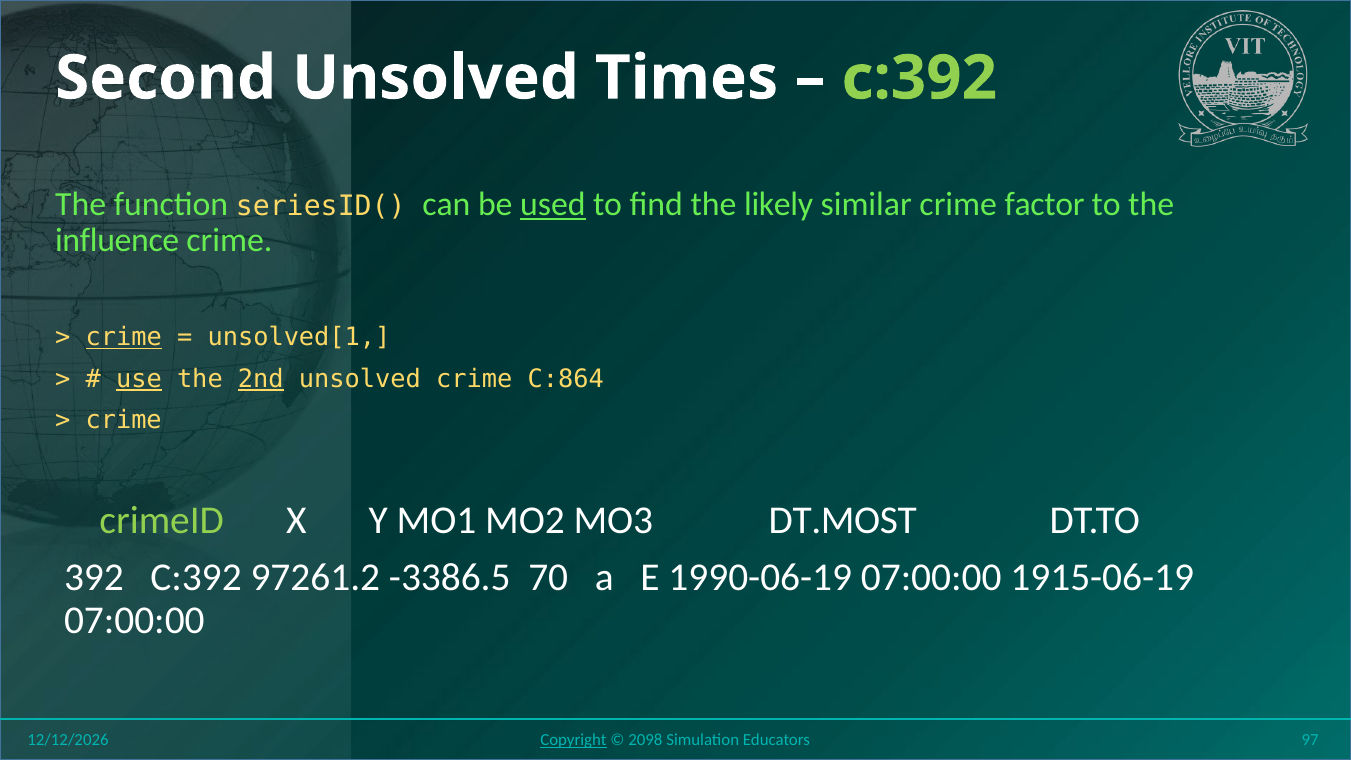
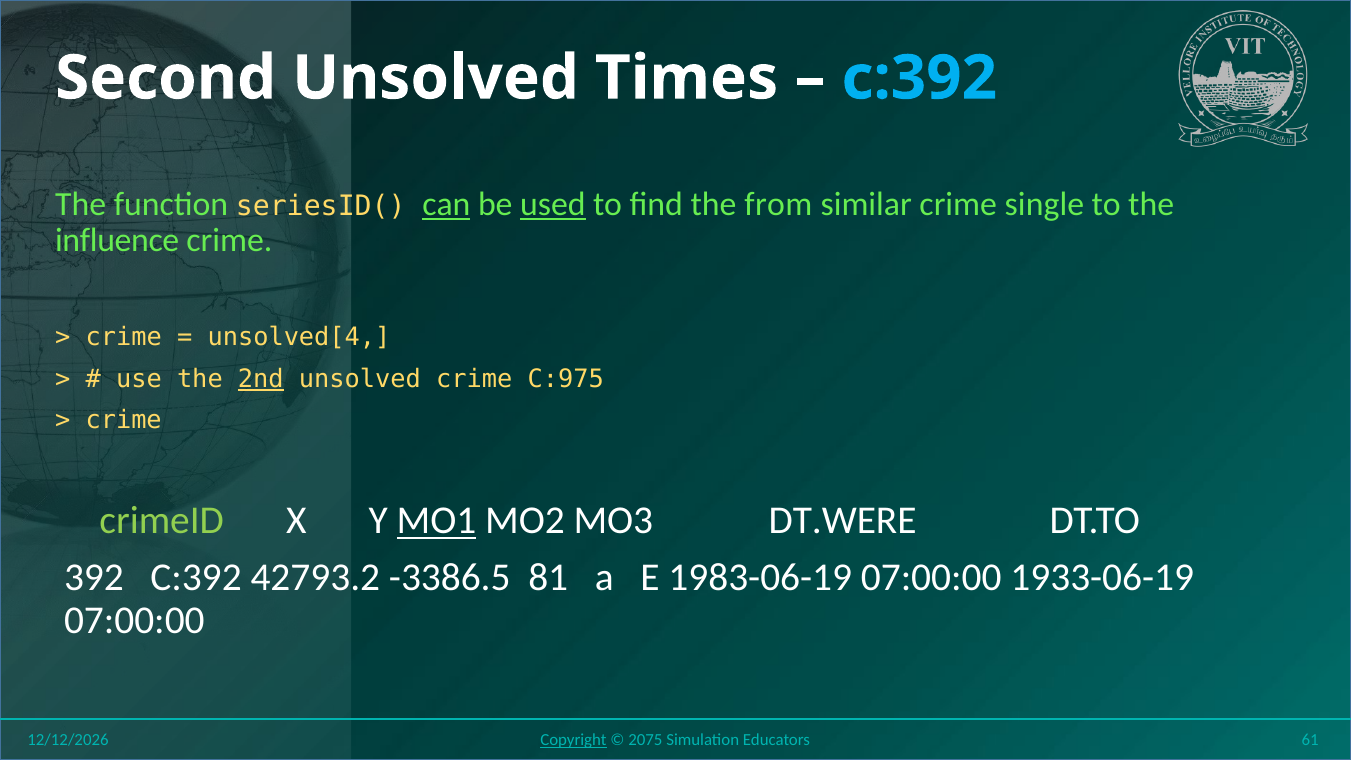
c:392 colour: light green -> light blue (919, 78)
can underline: none -> present (446, 204)
likely: likely -> from (778, 204)
factor: factor -> single (1044, 204)
crime underline: present -> none (124, 337)
unsolved[1: unsolved[1 -> unsolved[4 (299, 337)
use underline: present -> none (139, 379)
C:864: C:864 -> C:975 (566, 379)
MO1 underline: none -> present (436, 521)
DT.MOST: DT.MOST -> DT.WERE (843, 521)
97261.2: 97261.2 -> 42793.2 (315, 578)
70: 70 -> 81 (548, 578)
1990-06-19: 1990-06-19 -> 1983-06-19 (760, 578)
1915-06-19: 1915-06-19 -> 1933-06-19 (1102, 578)
2098: 2098 -> 2075 (645, 740)
97: 97 -> 61 (1310, 740)
